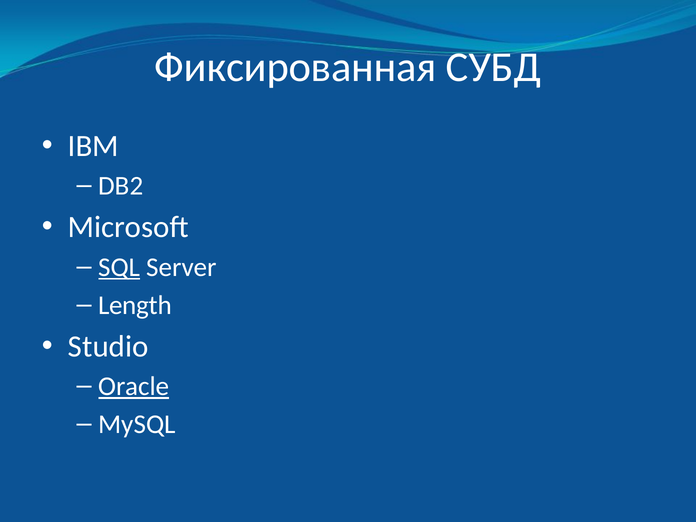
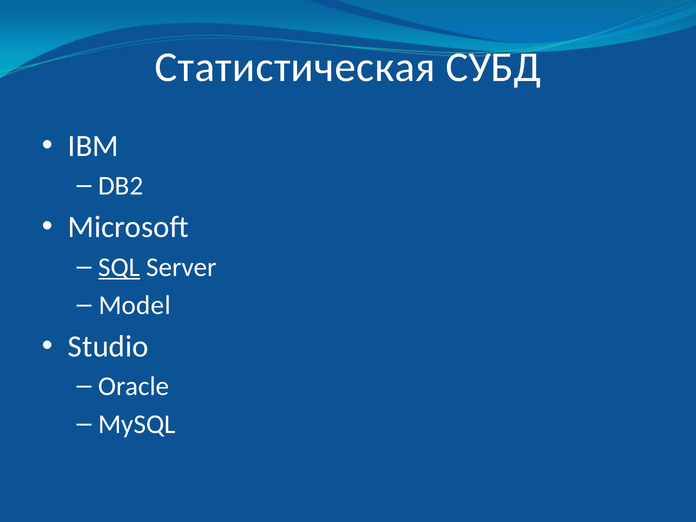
Фиксированная: Фиксированная -> Статистическая (295, 67)
Length: Length -> Model (135, 305)
Oracle underline: present -> none (134, 386)
